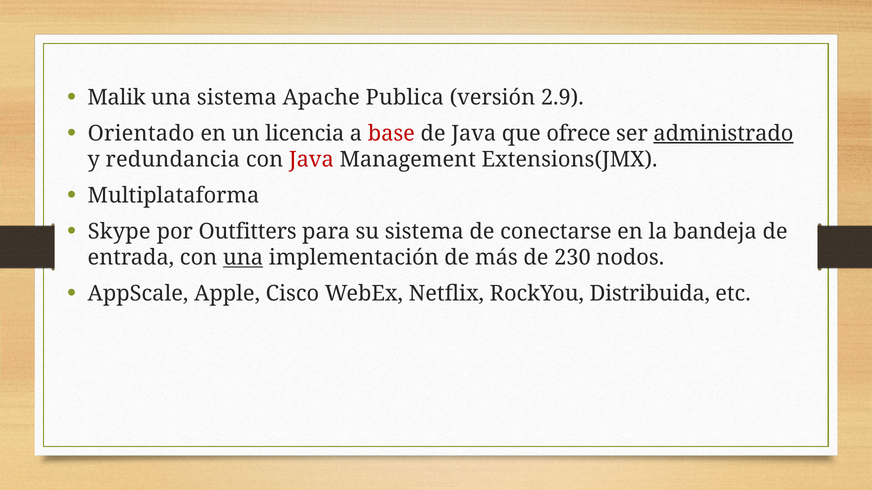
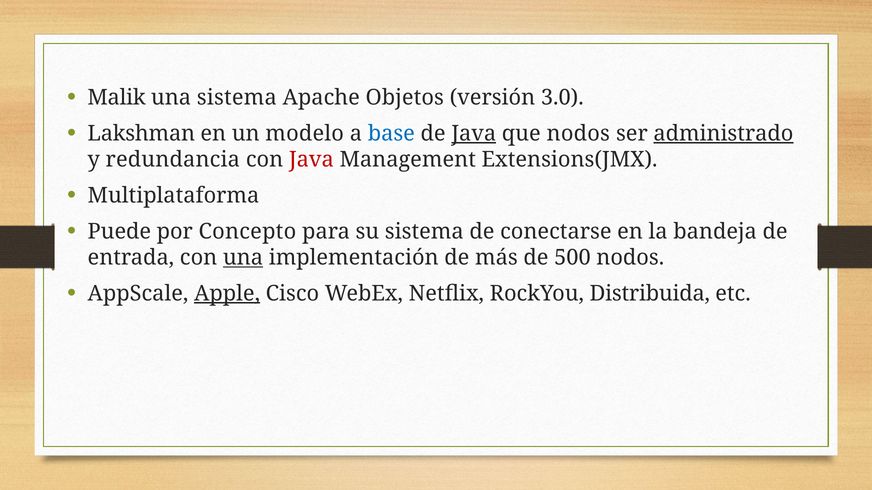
Publica: Publica -> Objetos (405, 98)
2.9: 2.9 -> 3.0 (562, 98)
Orientado: Orientado -> Lakshman (141, 134)
licencia: licencia -> modelo (305, 134)
base colour: red -> blue (391, 134)
Java underline: none -> present (474, 134)
que ofrece: ofrece -> nodos (578, 134)
Skype: Skype -> Puede (119, 232)
Outfitters: Outfitters -> Concepto (247, 232)
230: 230 -> 500 (572, 258)
Apple underline: none -> present (227, 294)
